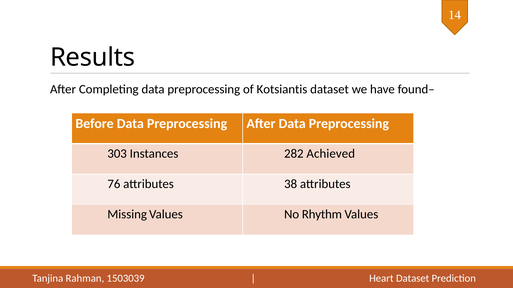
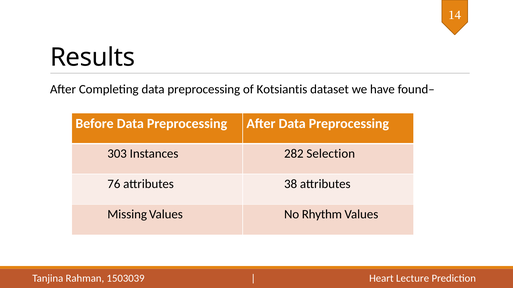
Achieved: Achieved -> Selection (331, 154)
Heart Dataset: Dataset -> Lecture (413, 279)
